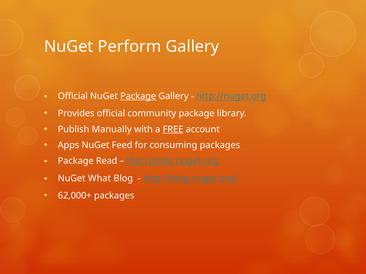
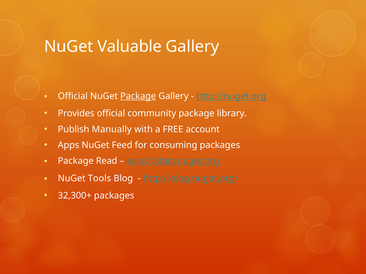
Perform: Perform -> Valuable (130, 47)
FREE underline: present -> none (173, 130)
this://stats.nuget.org: this://stats.nuget.org -> ease://stats.nuget.org (173, 161)
What: What -> Tools (99, 179)
62,000+: 62,000+ -> 32,300+ (75, 196)
